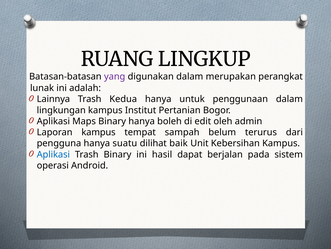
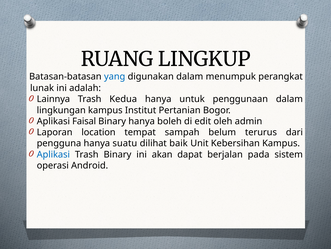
yang colour: purple -> blue (115, 76)
merupakan: merupakan -> menumpuk (231, 76)
Maps: Maps -> Faisal (84, 121)
Laporan kampus: kampus -> location (98, 132)
hasil: hasil -> akan (162, 154)
